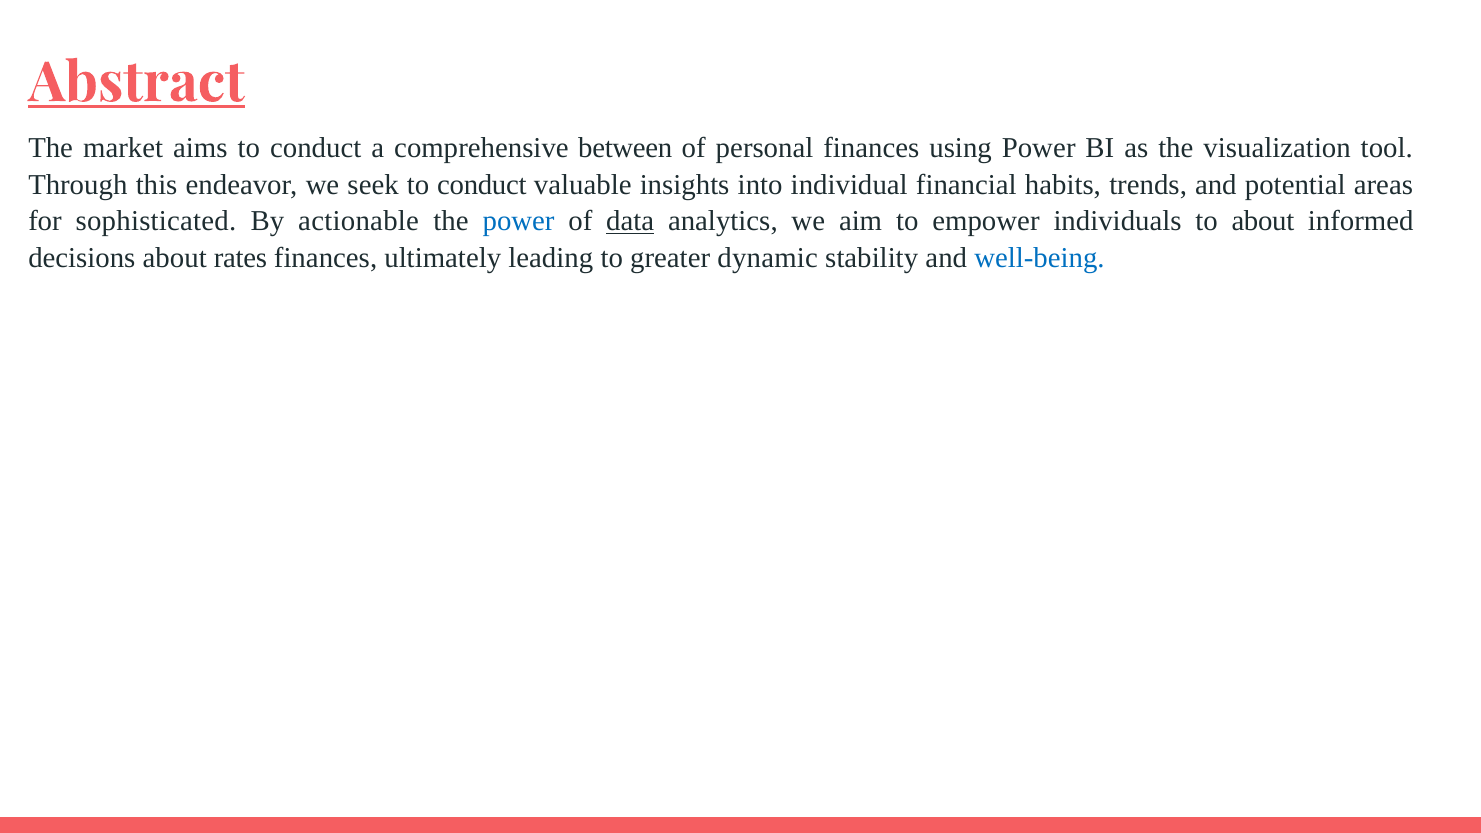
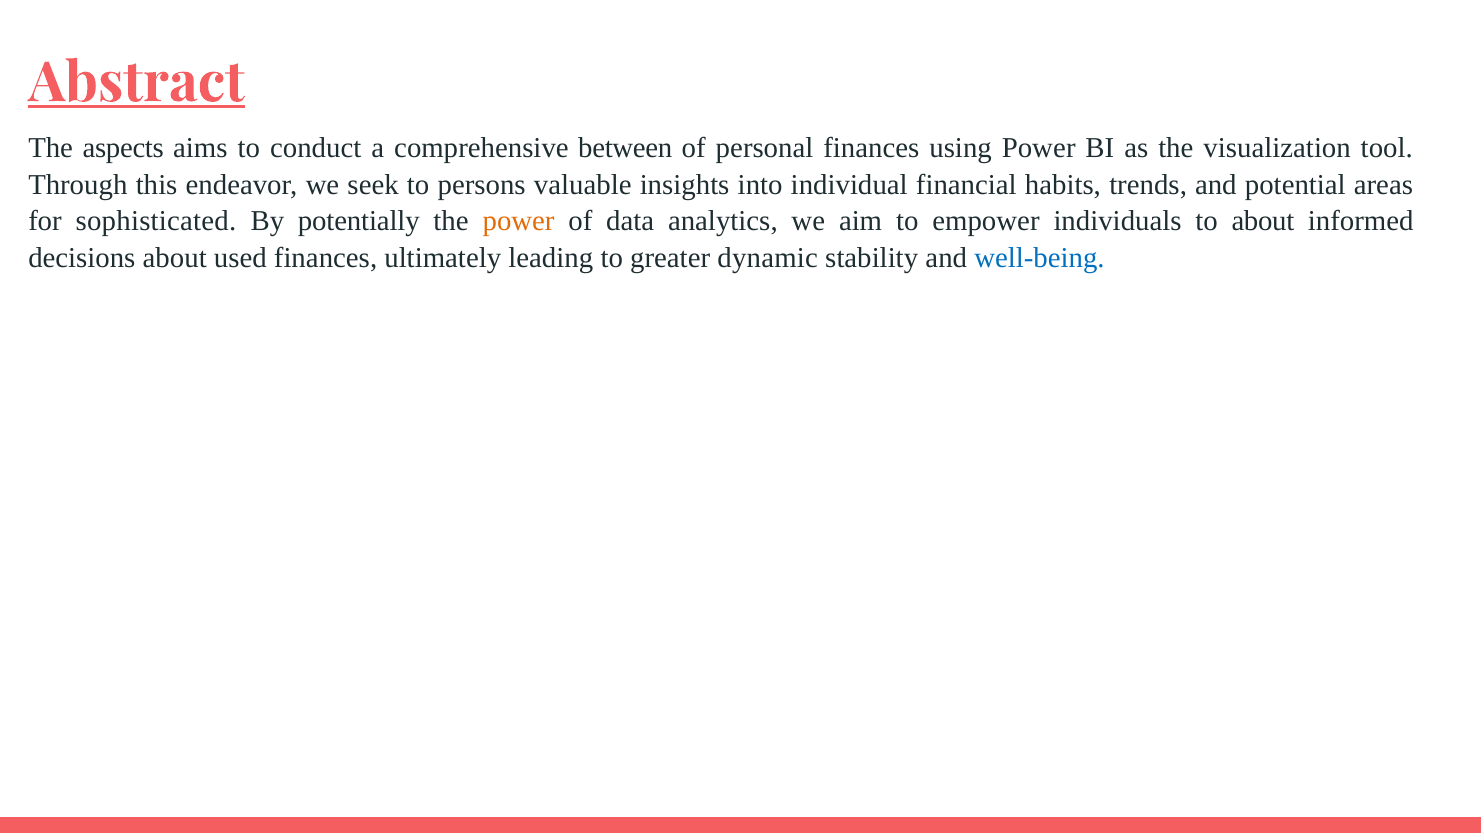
market: market -> aspects (123, 148)
seek to conduct: conduct -> persons (482, 185)
actionable: actionable -> potentially (359, 221)
power colour: blue -> orange (519, 221)
data underline: present -> none (630, 221)
rates: rates -> used (240, 258)
